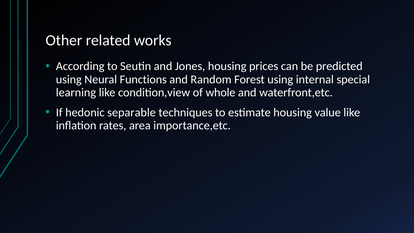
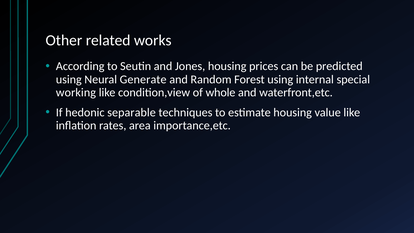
Functions: Functions -> Generate (143, 79)
learning: learning -> working (76, 92)
